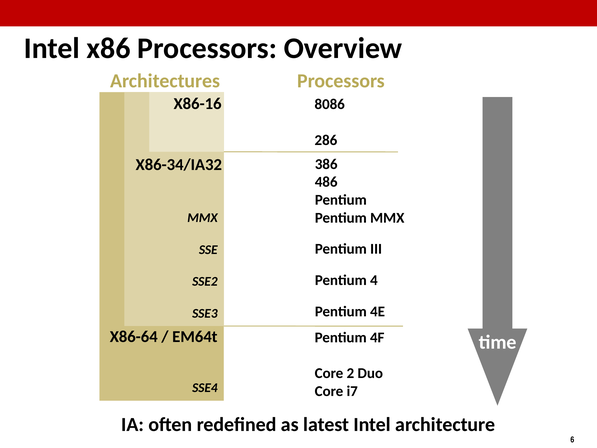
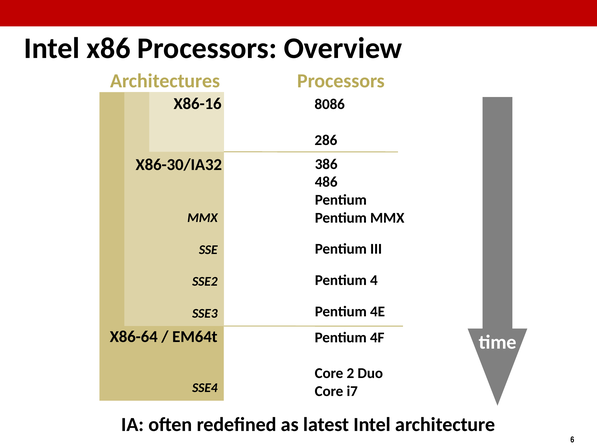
X86-34/IA32: X86-34/IA32 -> X86-30/IA32 (179, 165)
